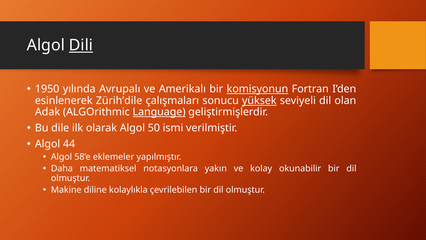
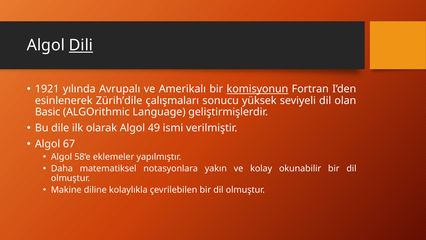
1950: 1950 -> 1921 (47, 89)
yüksek underline: present -> none (259, 100)
Adak: Adak -> Basic (48, 112)
Language underline: present -> none (159, 112)
50: 50 -> 49 (154, 128)
44: 44 -> 67 (69, 144)
